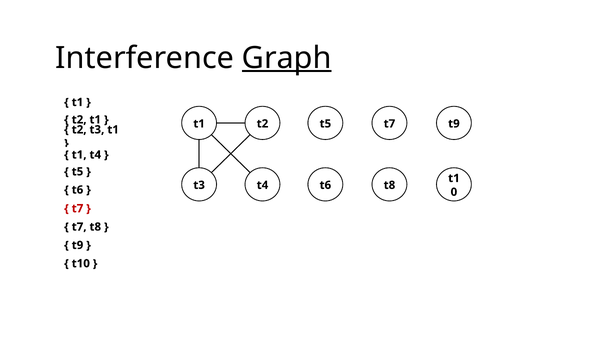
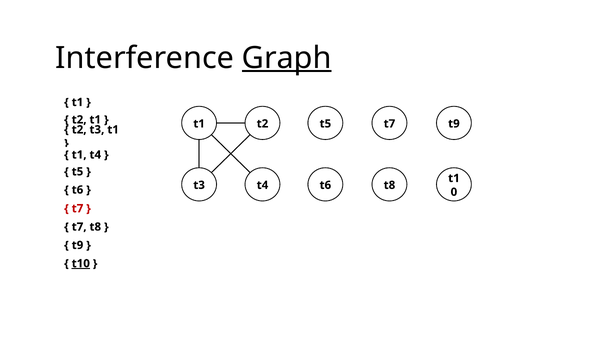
t10 underline: none -> present (81, 264)
